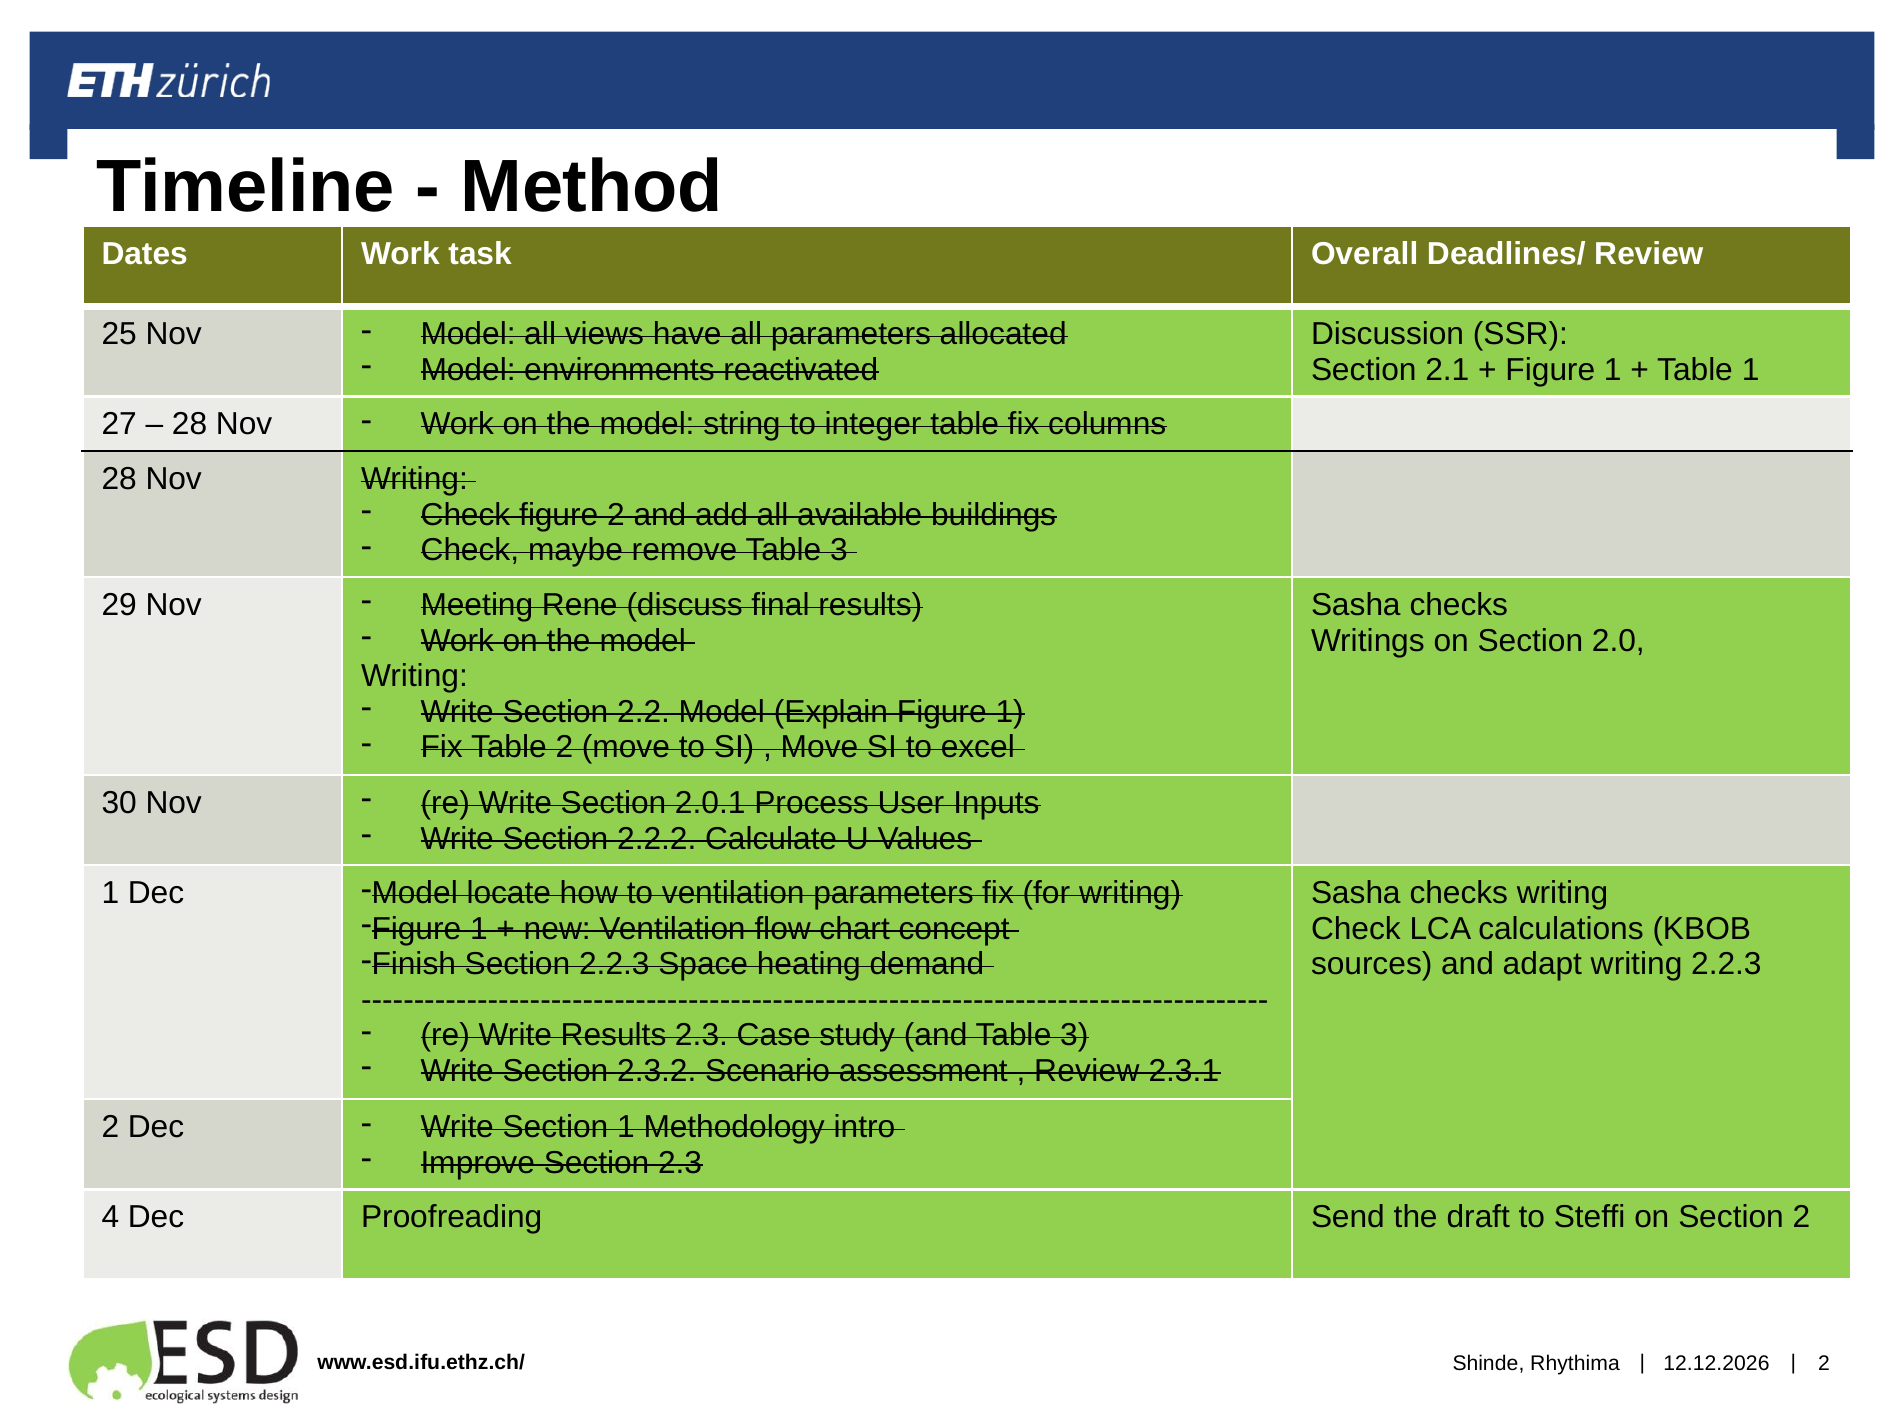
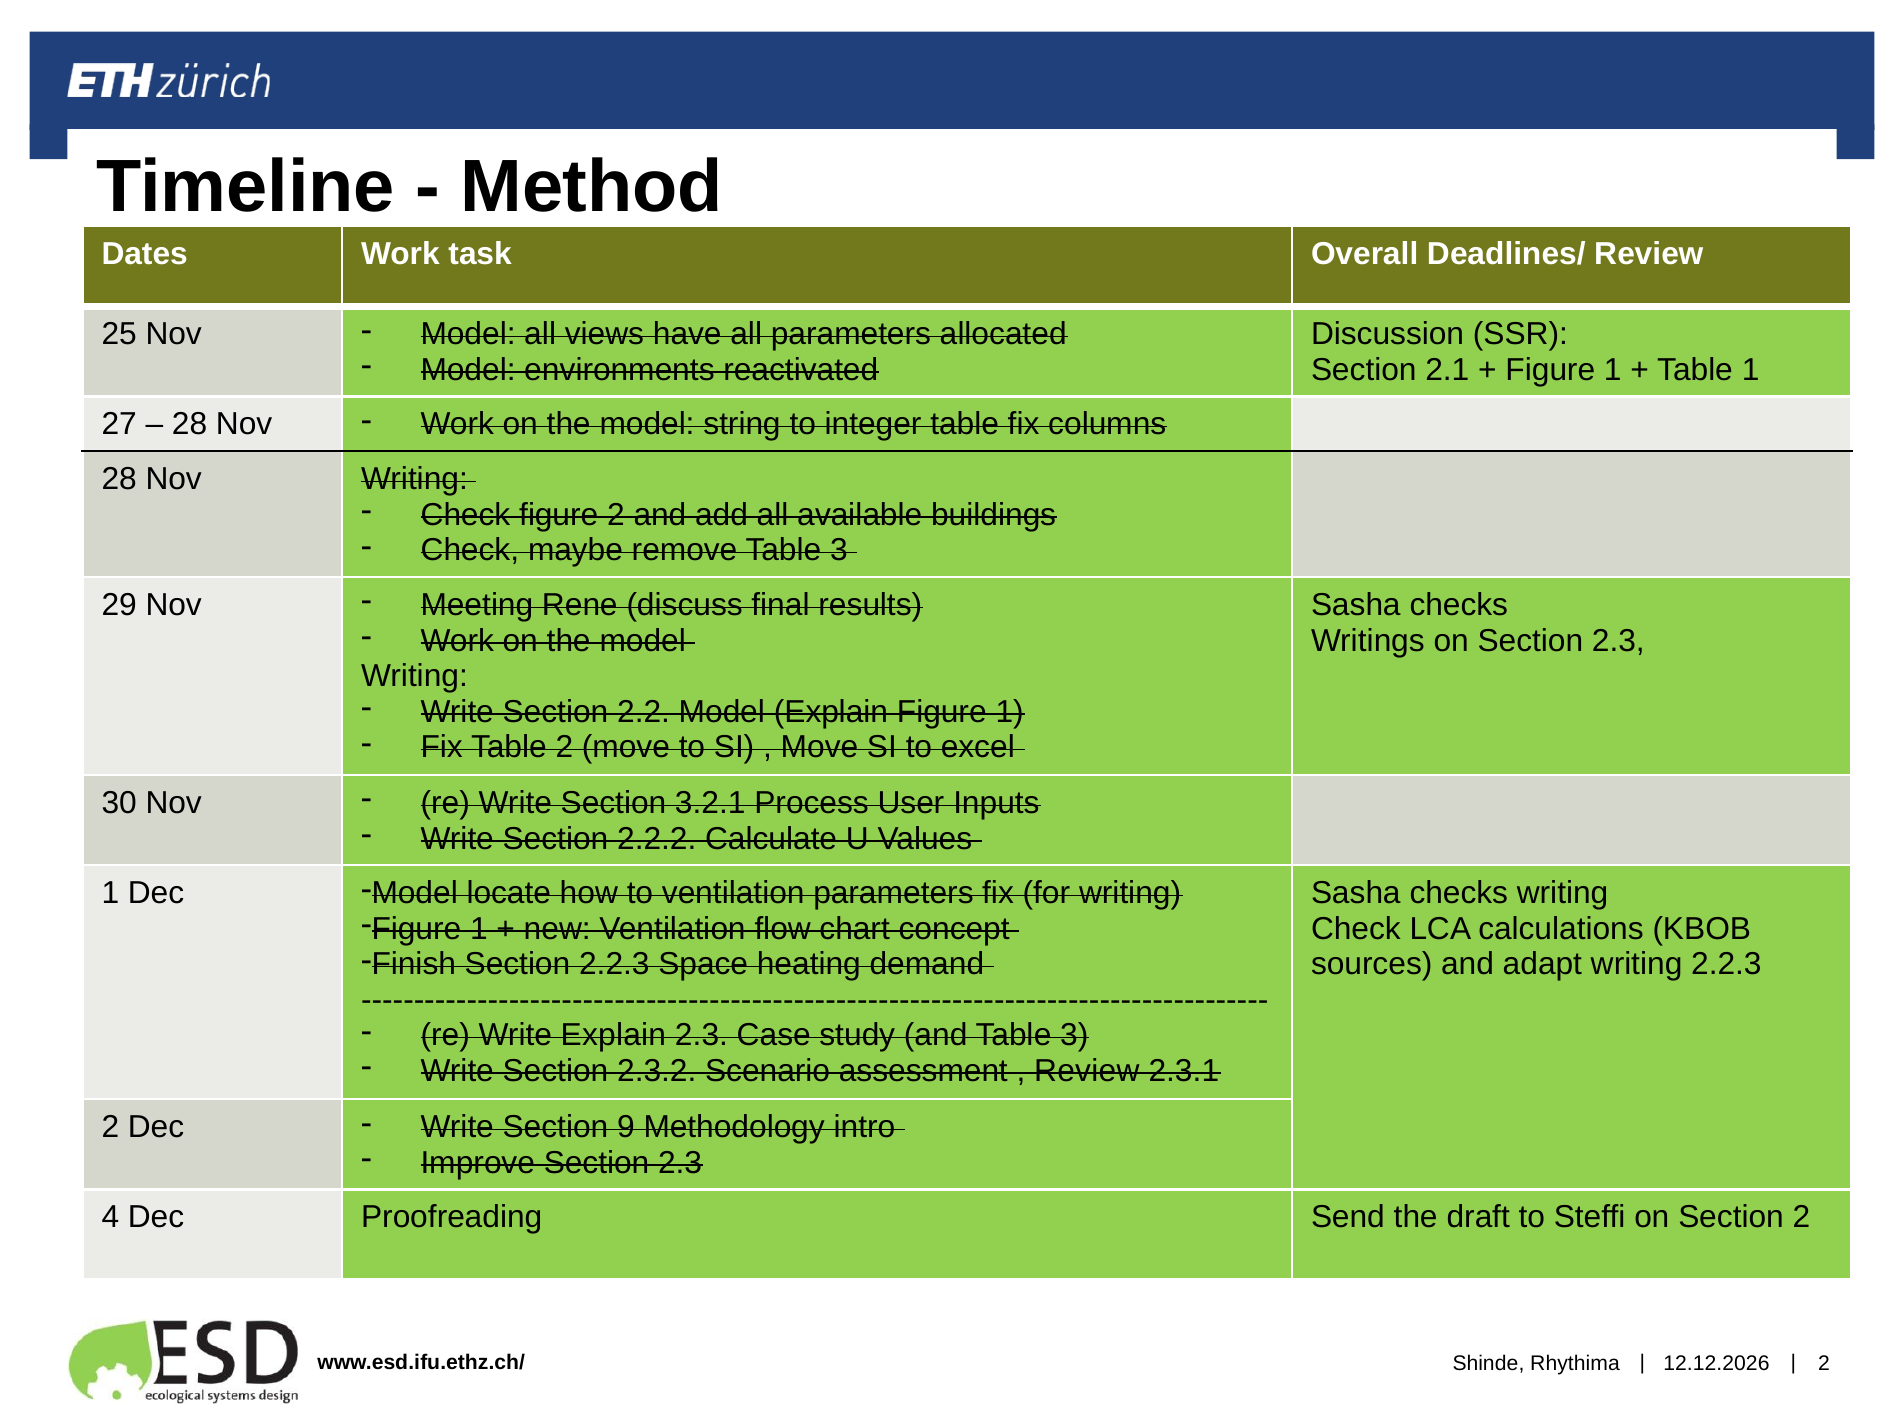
on Section 2.0: 2.0 -> 2.3 (1618, 641)
2.0.1: 2.0.1 -> 3.2.1 (710, 803)
Write Results: Results -> Explain (613, 1035)
Section 1: 1 -> 9 (626, 1127)
